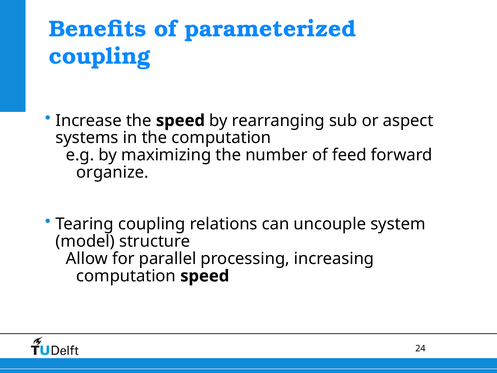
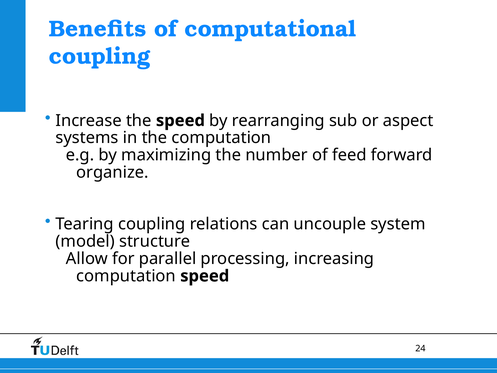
parameterized: parameterized -> computational (270, 29)
